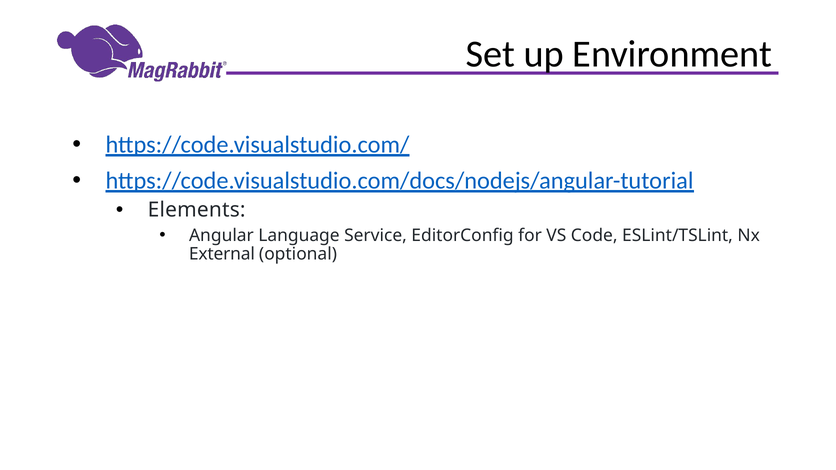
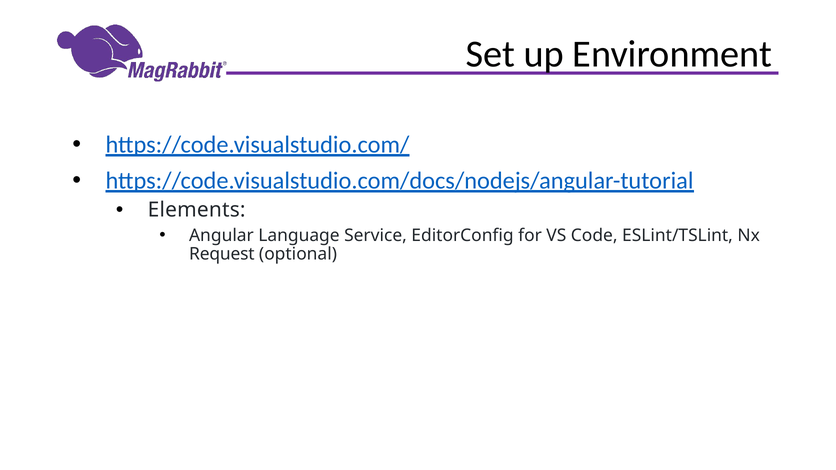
External: External -> Request (222, 254)
